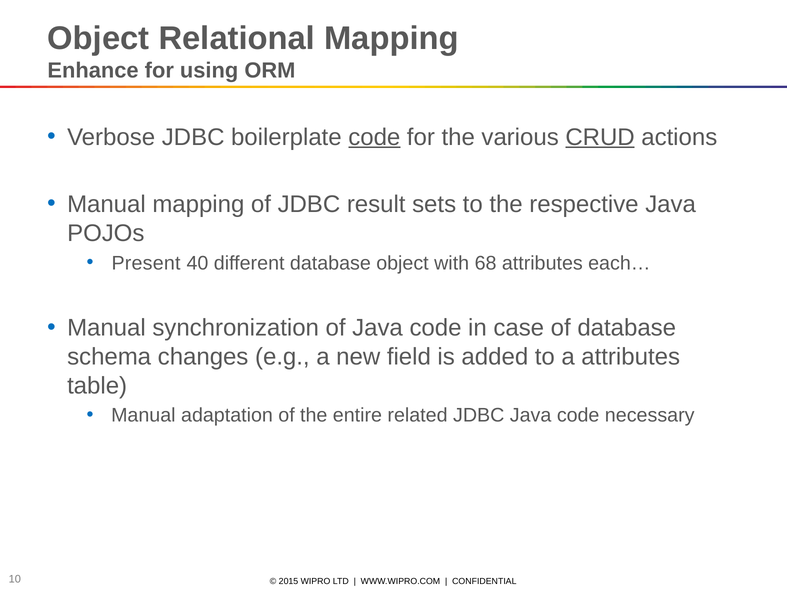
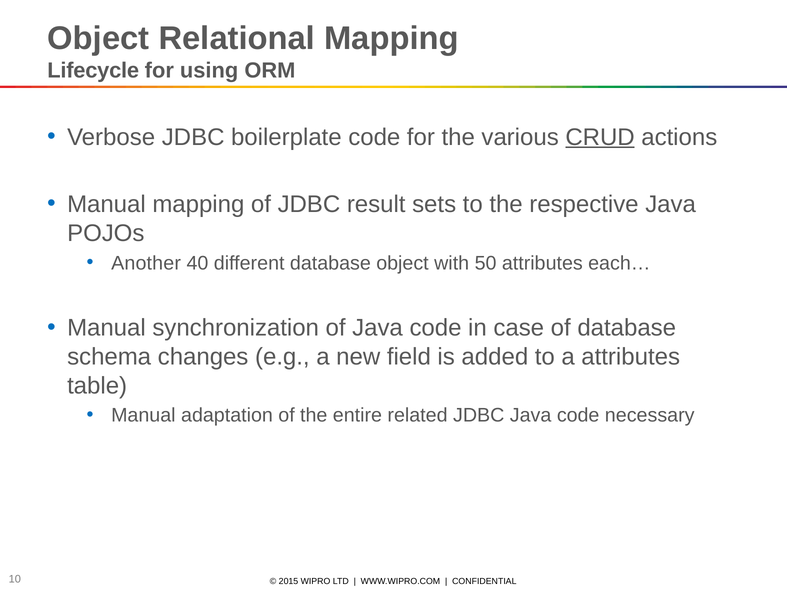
Enhance: Enhance -> Lifecycle (93, 70)
code underline: present -> none (374, 137)
Present: Present -> Another (146, 263)
68: 68 -> 50 (486, 263)
